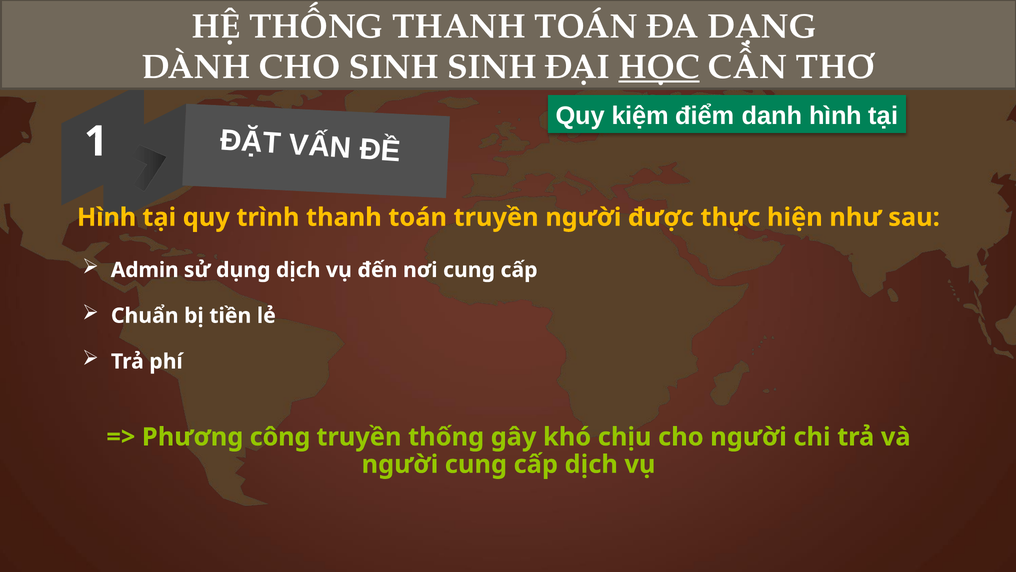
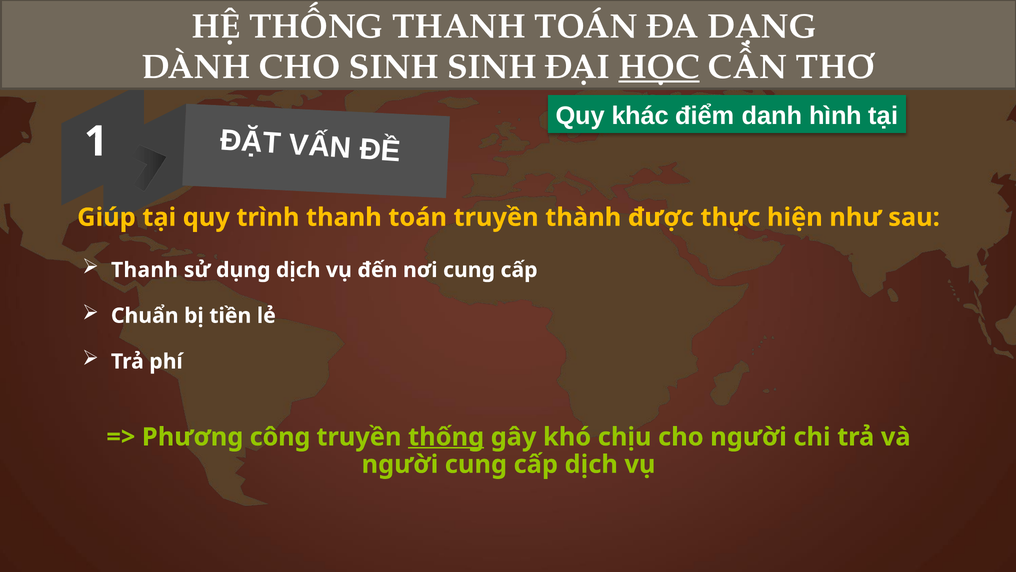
kiệm: kiệm -> khác (640, 116)
Hình: Hình -> Giúp (106, 217)
người: người -> thành (583, 217)
Admin: Admin -> Thanh (145, 270)
thống underline: none -> present (446, 437)
